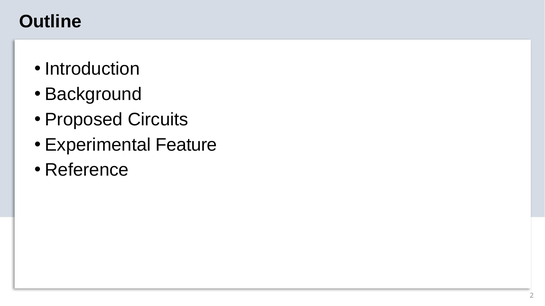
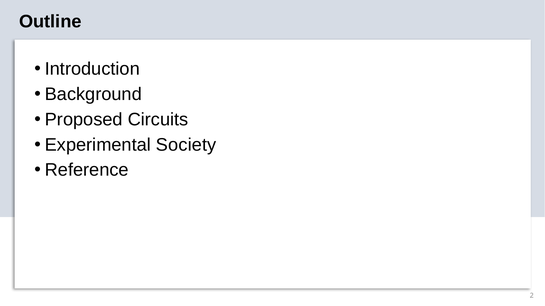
Feature: Feature -> Society (186, 145)
